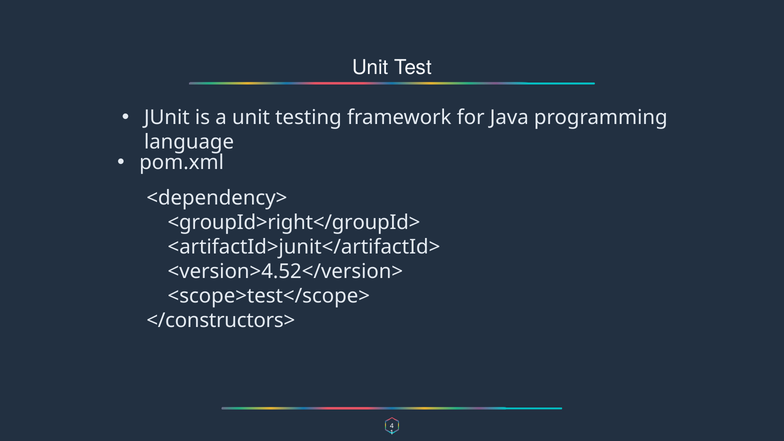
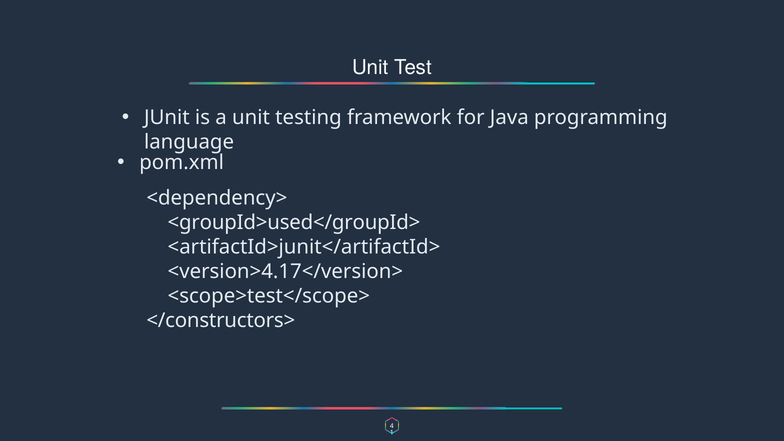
<groupId>right</groupId>: <groupId>right</groupId> -> <groupId>used</groupId> (294, 223)
<version>4.52</version>: <version>4.52</version> -> <version>4.17</version> (285, 272)
